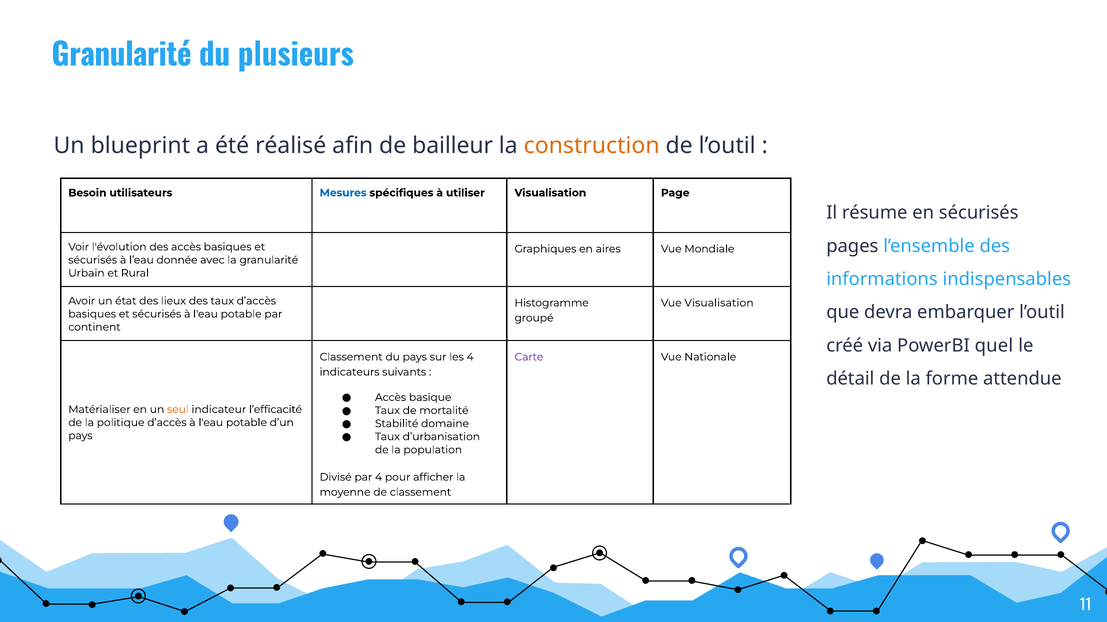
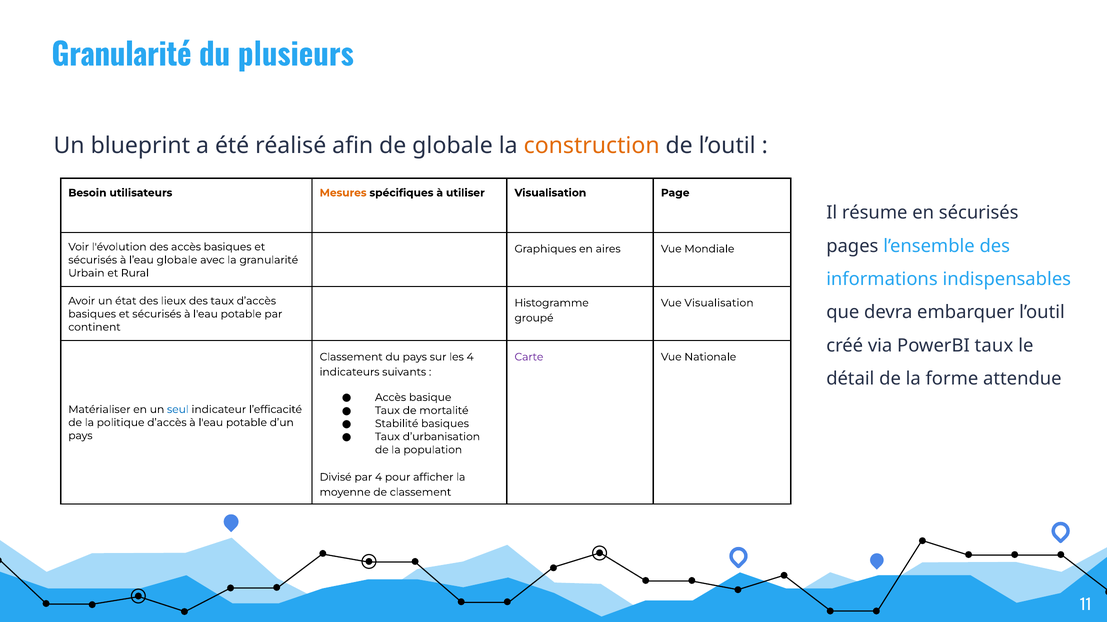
de bailleur: bailleur -> globale (453, 146)
Mesures colour: blue -> orange (343, 193)
l’eau donnée: donnée -> globale (177, 260)
PowerBI quel: quel -> taux (994, 346)
seul colour: orange -> blue (178, 410)
Stabilité domaine: domaine -> basiques (445, 424)
